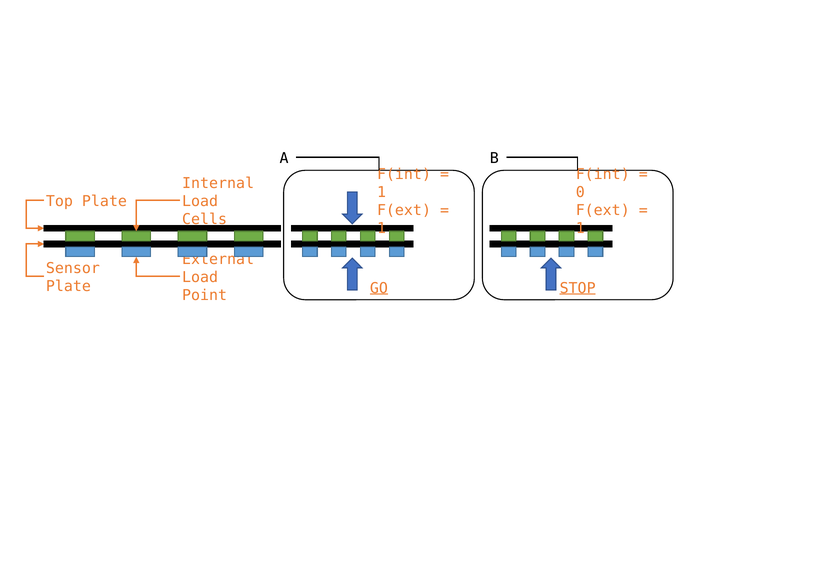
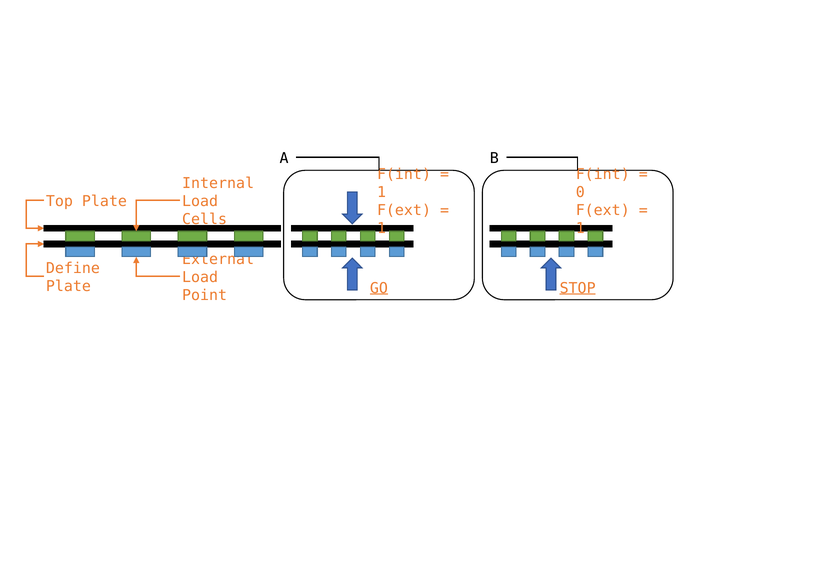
Sensor: Sensor -> Define (73, 268)
